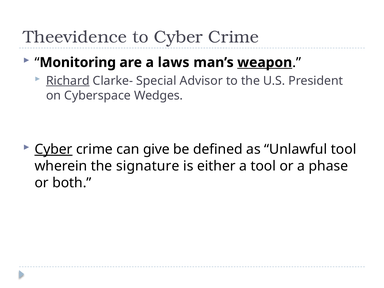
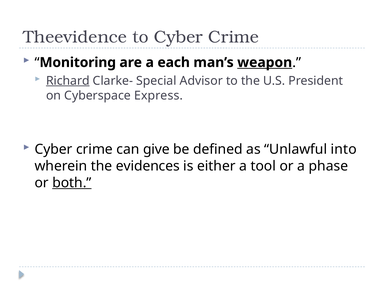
laws: laws -> each (174, 62)
Wedges: Wedges -> Express (158, 95)
Cyber underline: present -> none (54, 149)
Unlawful tool: tool -> into (344, 149)
signature: signature -> evidences (148, 166)
both underline: none -> present (72, 183)
